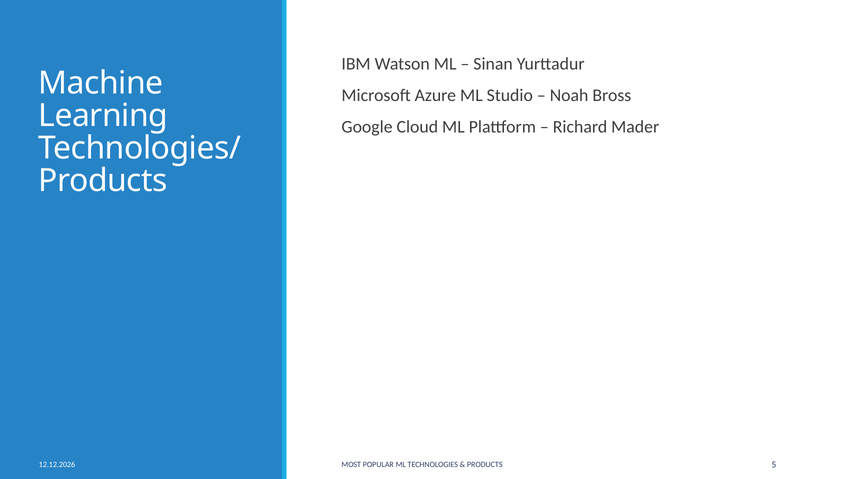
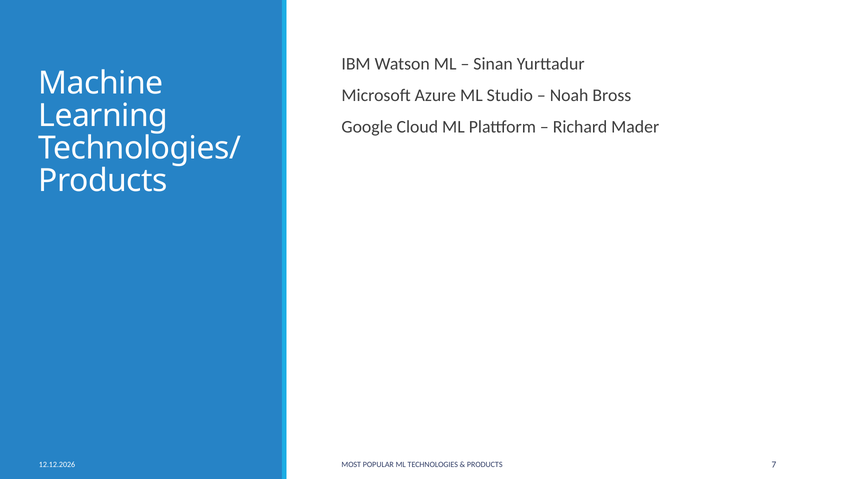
5: 5 -> 7 (774, 464)
